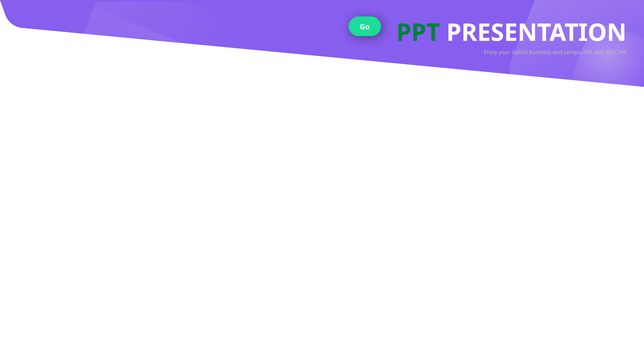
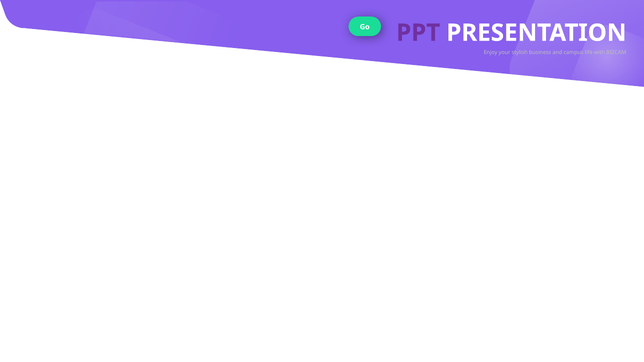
PPT colour: green -> purple (418, 33)
